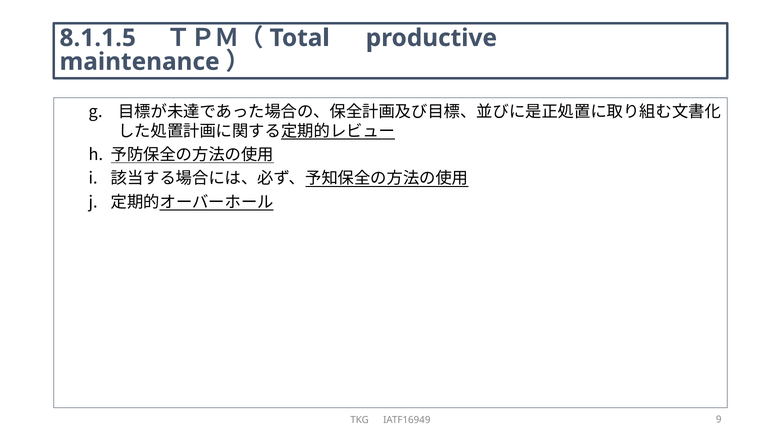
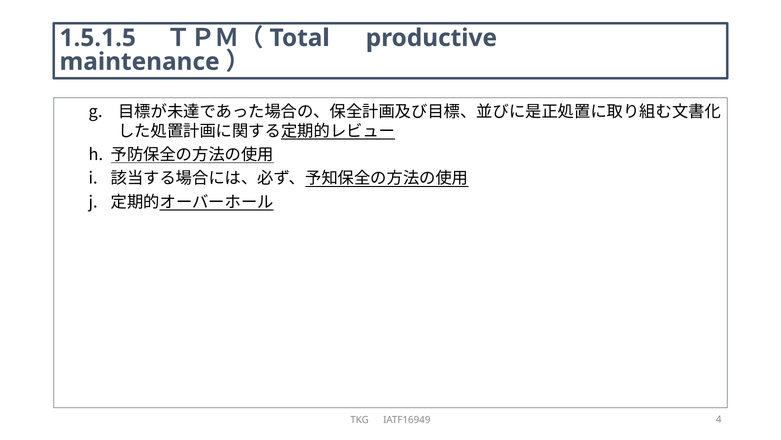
8.1.1.5: 8.1.1.5 -> 1.5.1.5 (98, 38)
9: 9 -> 4 (719, 419)
